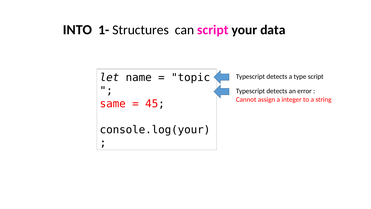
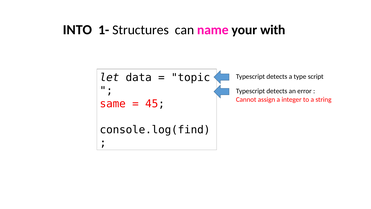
can script: script -> name (213, 30)
data: data -> with (273, 30)
name: name -> data (139, 78)
console.log(your: console.log(your -> console.log(find (155, 130)
